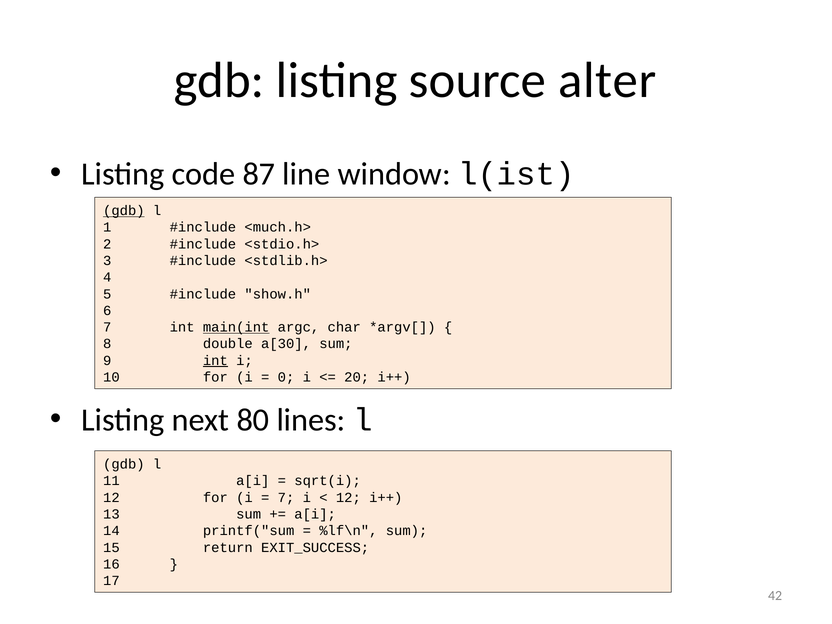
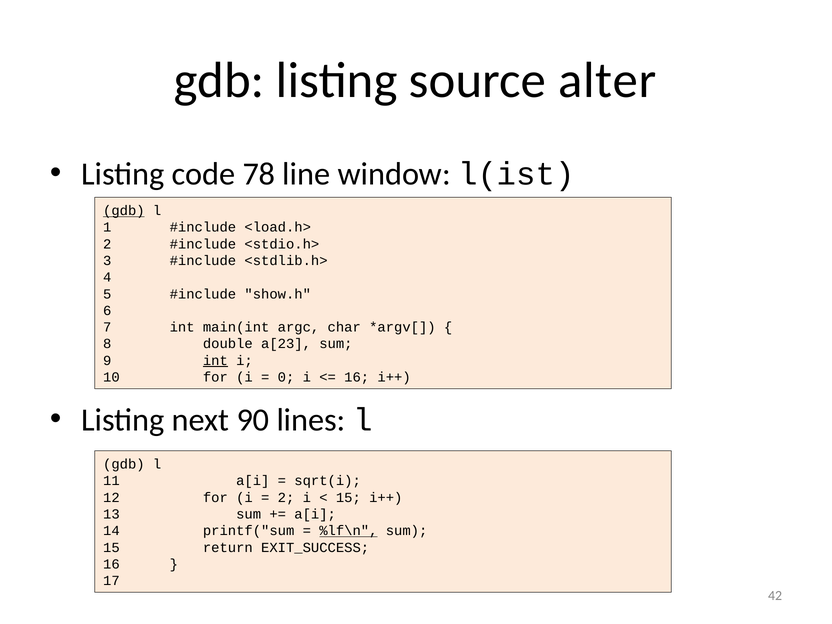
87: 87 -> 78 (259, 174)
<much.h>: <much.h> -> <load.h> (278, 227)
main(int underline: present -> none (236, 327)
a[30: a[30 -> a[23 (286, 344)
20: 20 -> 16 (357, 377)
80: 80 -> 90 (253, 420)
7: 7 -> 2 (286, 498)
12: 12 -> 15 (348, 498)
%lf\n underline: none -> present (348, 531)
